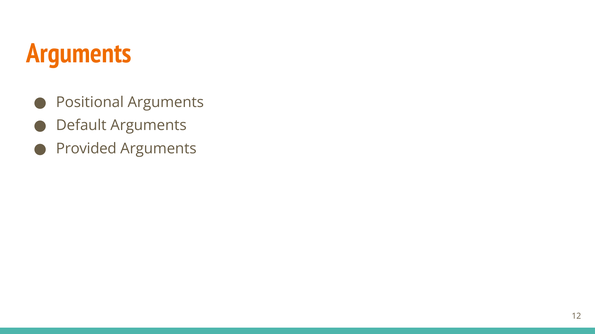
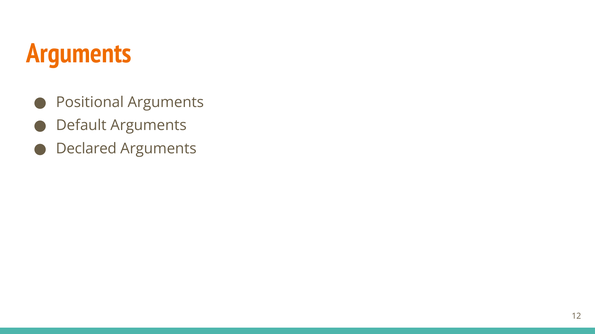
Provided: Provided -> Declared (86, 149)
